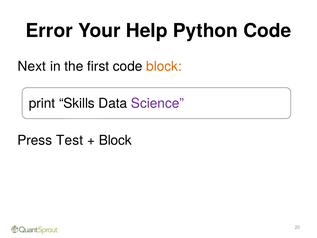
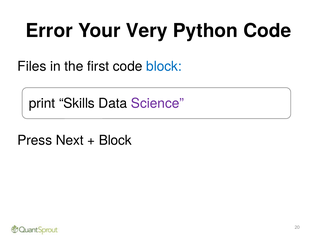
Help: Help -> Very (147, 31)
Next: Next -> Files (32, 66)
block colour: orange -> blue (164, 66)
Test: Test -> Next (70, 140)
